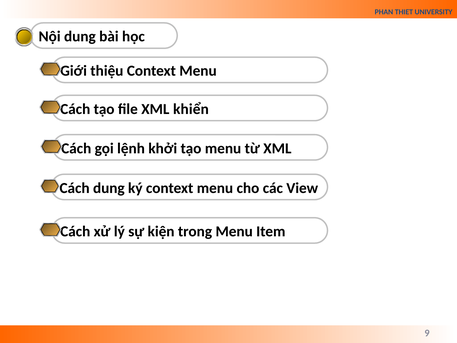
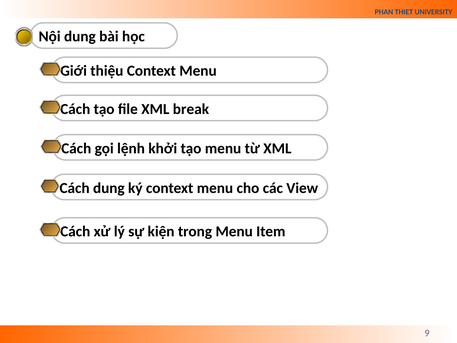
khiển: khiển -> break (191, 109)
